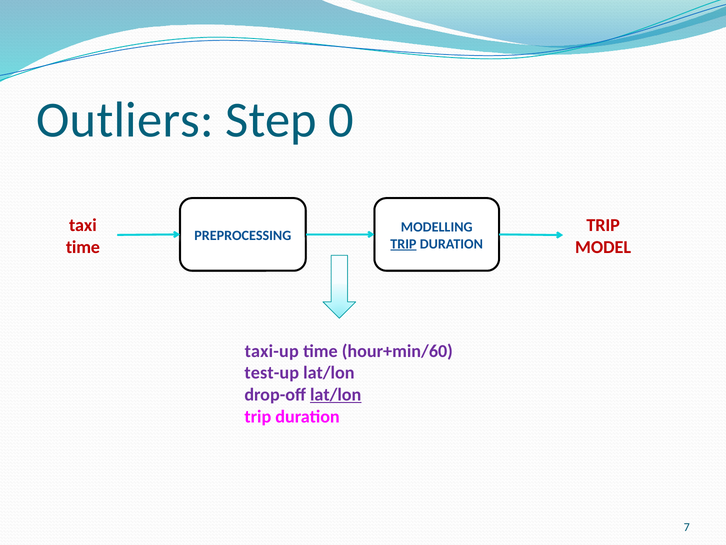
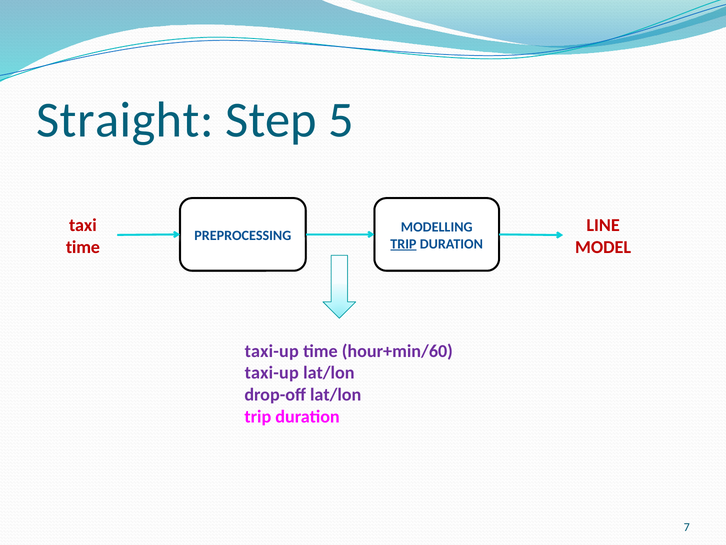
Outliers: Outliers -> Straight (125, 120)
0: 0 -> 5 (341, 120)
TRIP: TRIP -> LINE (603, 225)
test-up: test-up -> taxi-up (272, 373)
lat/lon underline: present -> none (336, 394)
